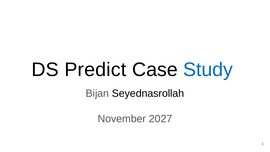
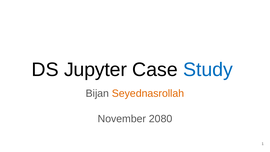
Predict: Predict -> Jupyter (95, 70)
Seyednasrollah colour: black -> orange (148, 93)
2027: 2027 -> 2080 (161, 119)
